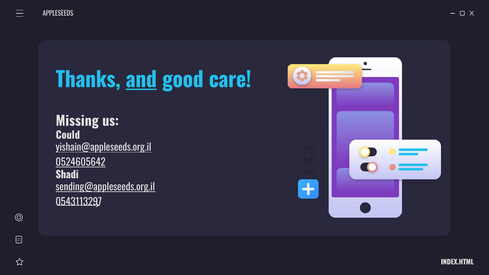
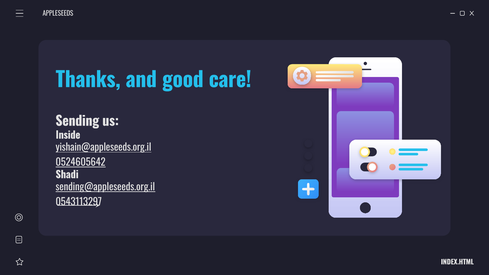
and underline: present -> none (141, 80)
Missing: Missing -> Sending (77, 121)
Could: Could -> Inside (68, 135)
